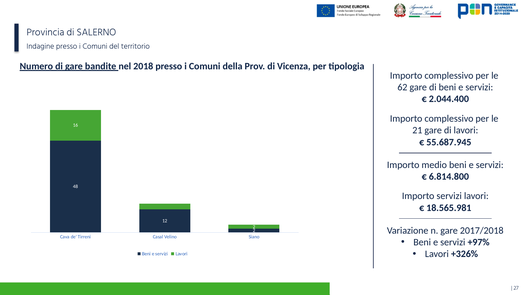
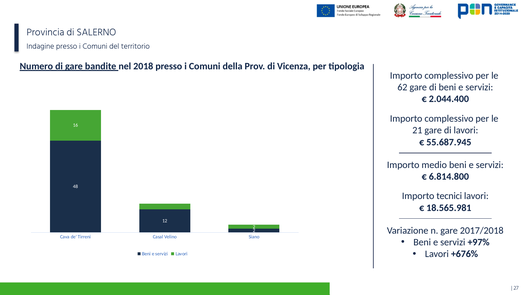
Importo servizi: servizi -> tecnici (449, 196)
+326%: +326% -> +676% (464, 254)
